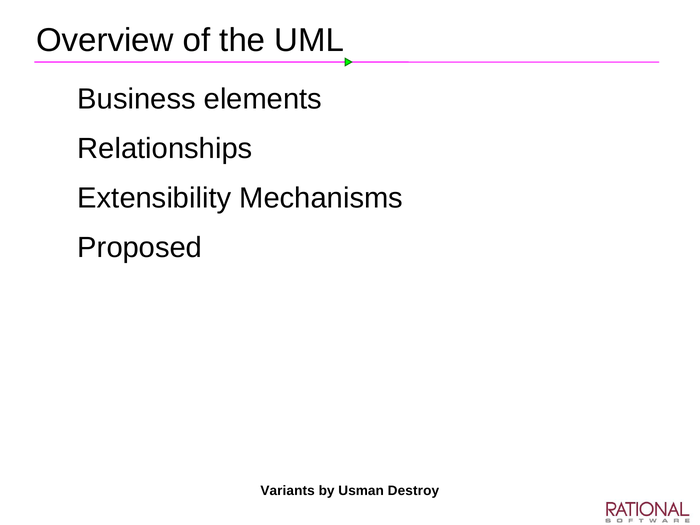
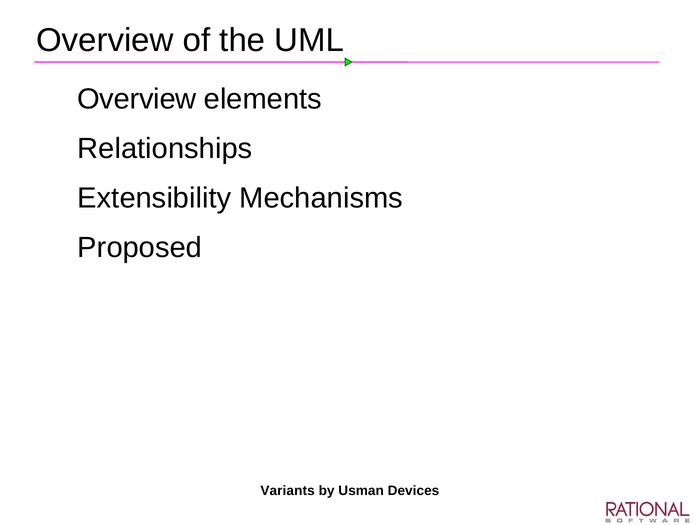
Business: Business -> Overview (137, 99)
Destroy: Destroy -> Devices (413, 491)
